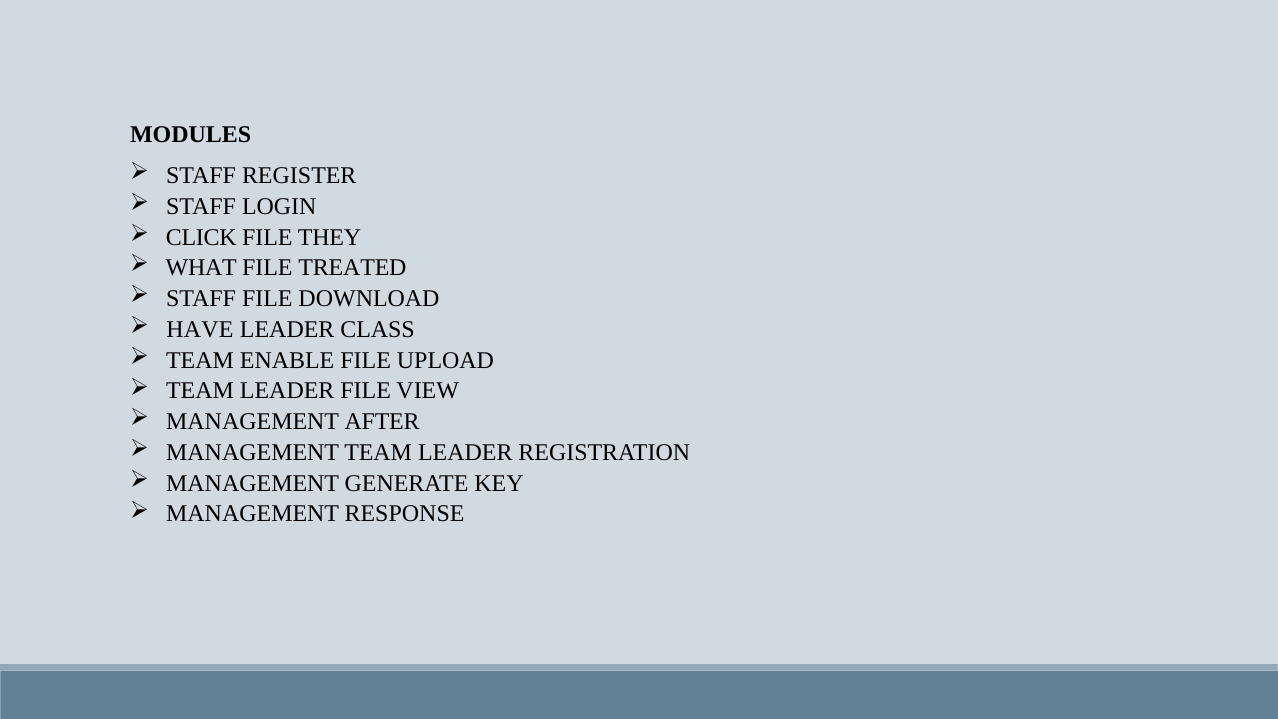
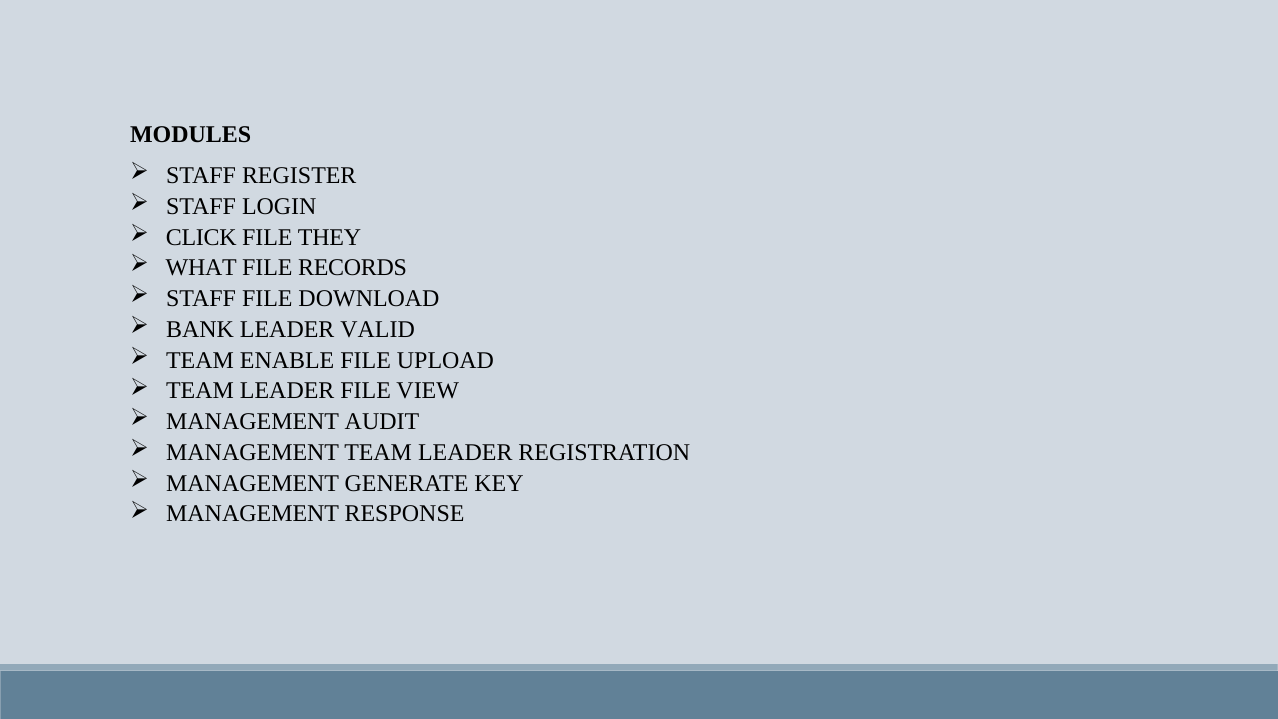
TREATED: TREATED -> RECORDS (353, 268)
HAVE: HAVE -> BANK (200, 329)
CLASS: CLASS -> VALID (378, 329)
AFTER: AFTER -> AUDIT (382, 422)
